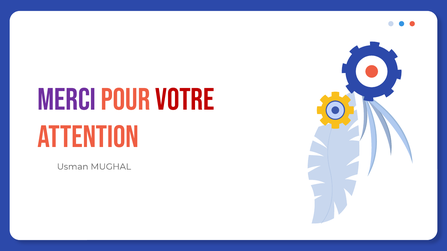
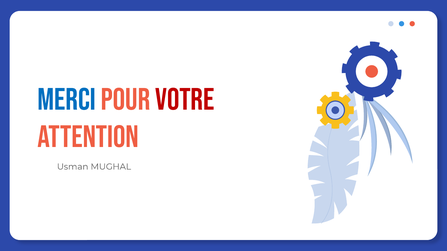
Merci colour: purple -> blue (67, 100)
